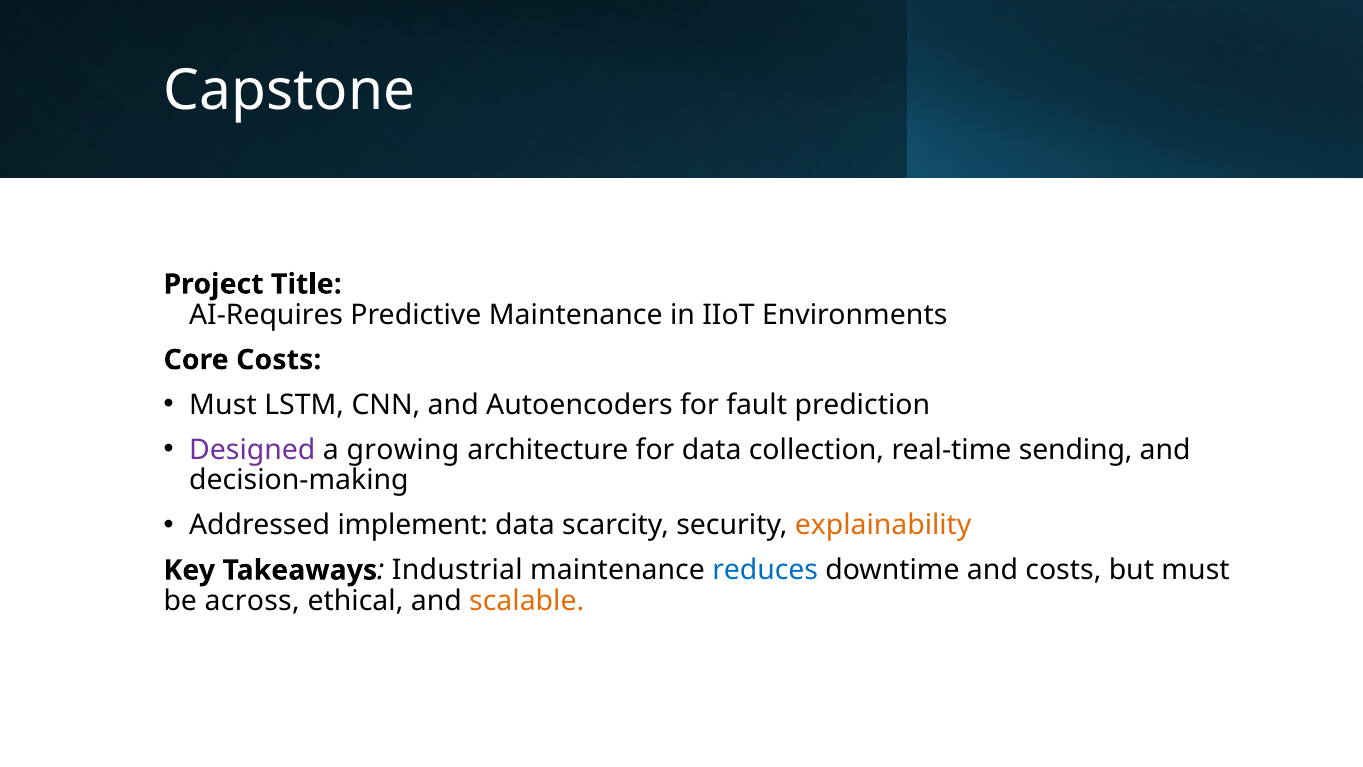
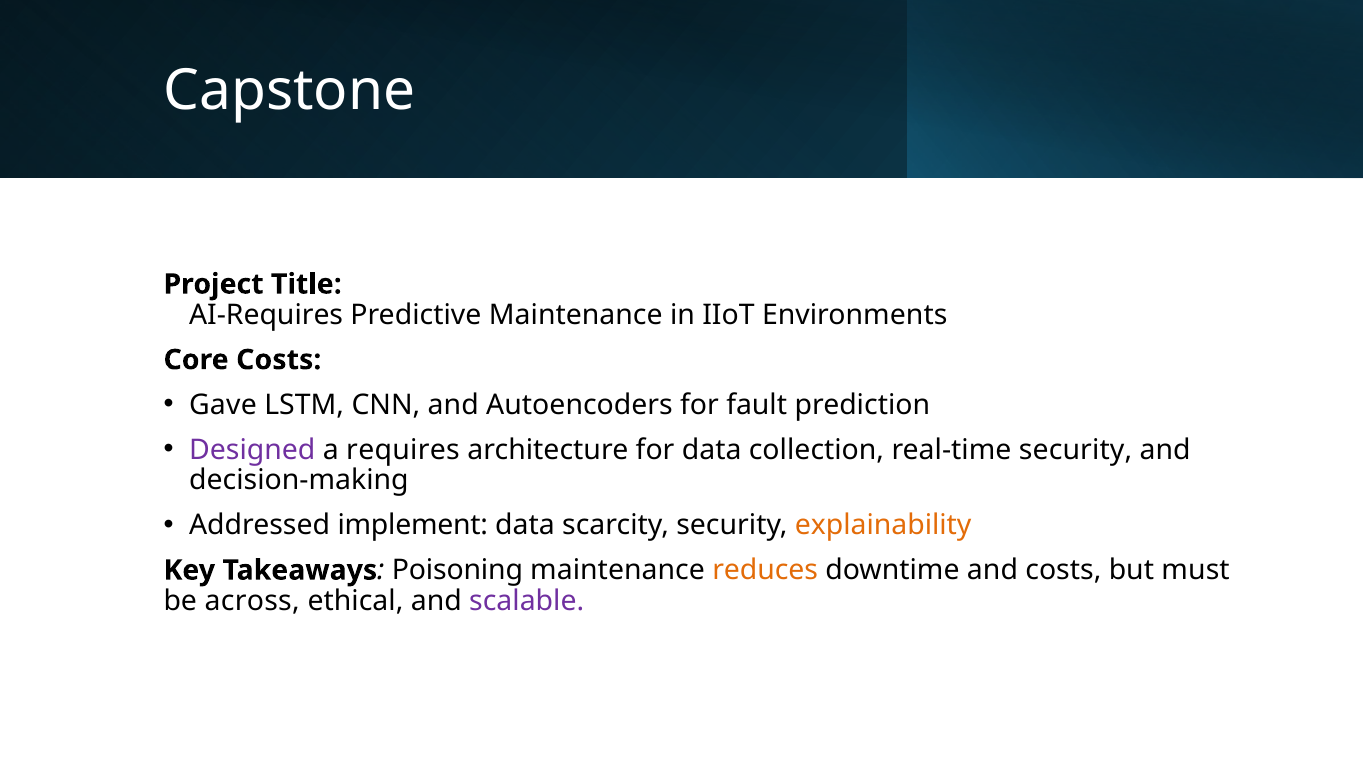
Must: Must -> Gave (223, 405)
growing: growing -> requires (403, 450)
real-time sending: sending -> security (1076, 450)
Industrial: Industrial -> Poisoning (457, 570)
reduces colour: blue -> orange (765, 570)
scalable colour: orange -> purple (527, 601)
